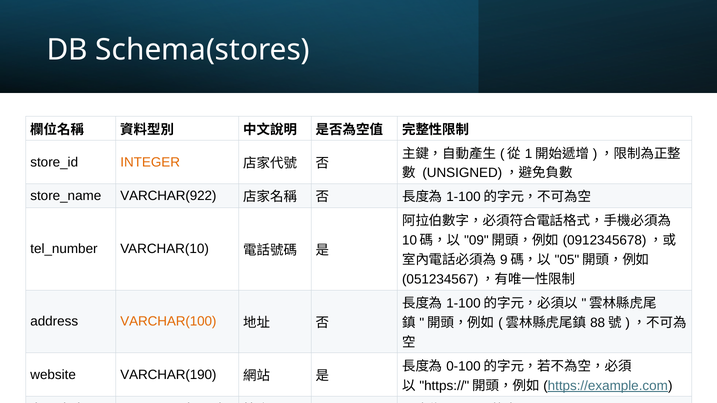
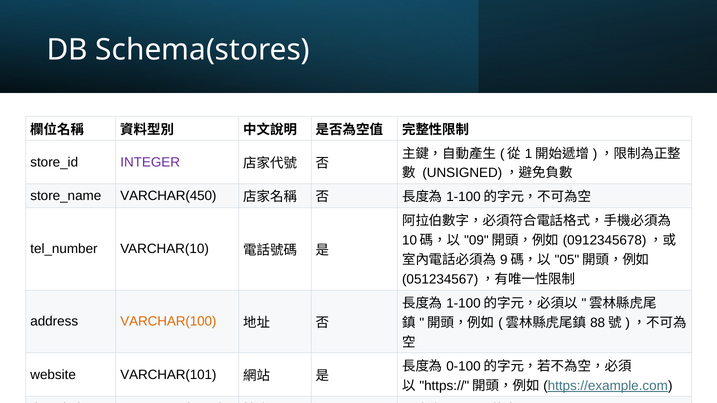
INTEGER colour: orange -> purple (150, 162)
VARCHAR(922: VARCHAR(922 -> VARCHAR(450 (168, 196)
VARCHAR(190: VARCHAR(190 -> VARCHAR(101 (168, 375)
